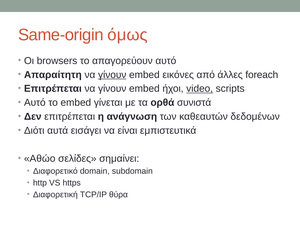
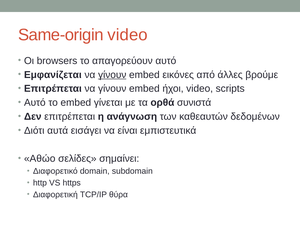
Same-origin όμως: όμως -> video (128, 35)
Απαραίτητη: Απαραίτητη -> Εμφανίζεται (53, 75)
foreach: foreach -> βρούμε (262, 75)
video underline: present -> none (200, 89)
